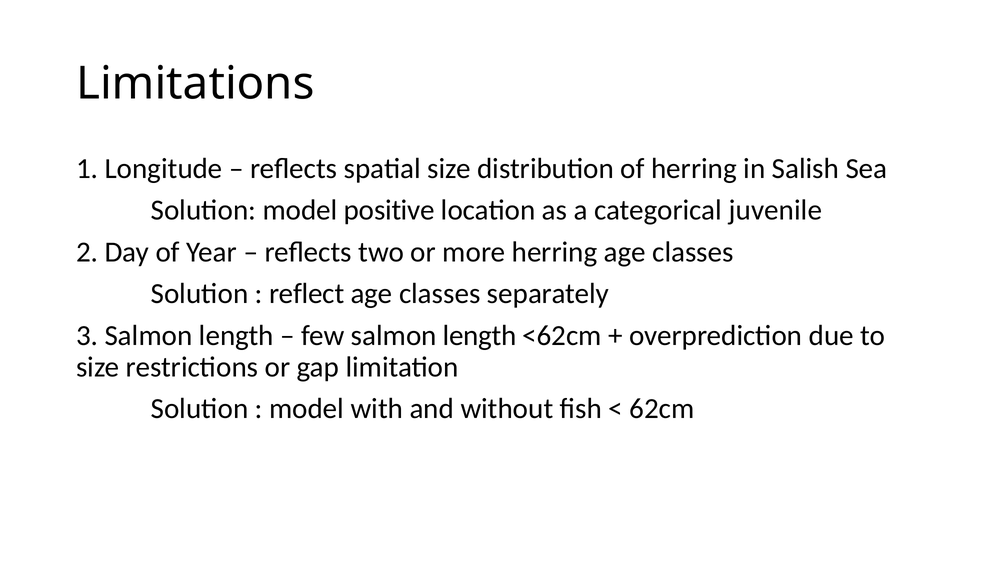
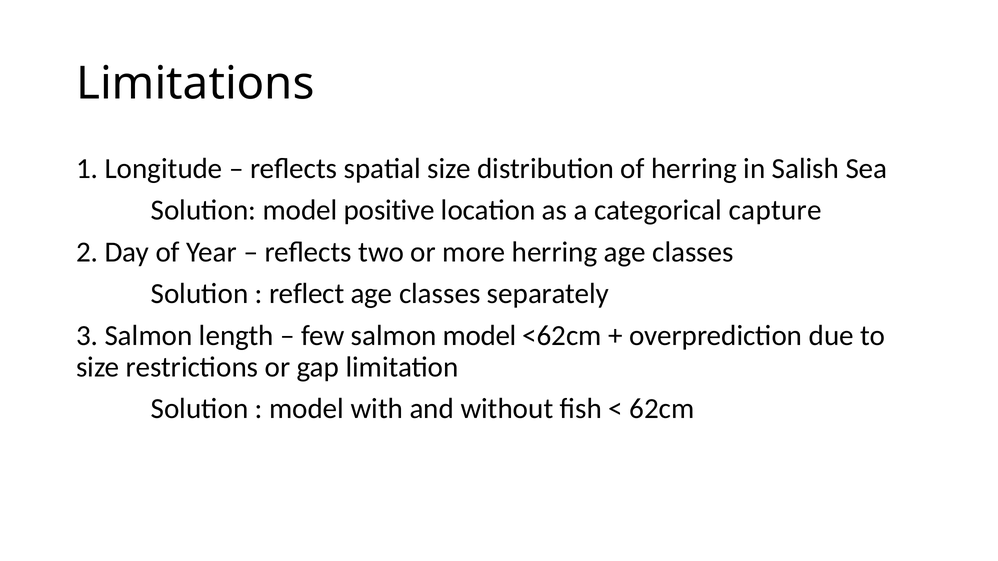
juvenile: juvenile -> capture (775, 210)
few salmon length: length -> model (480, 336)
